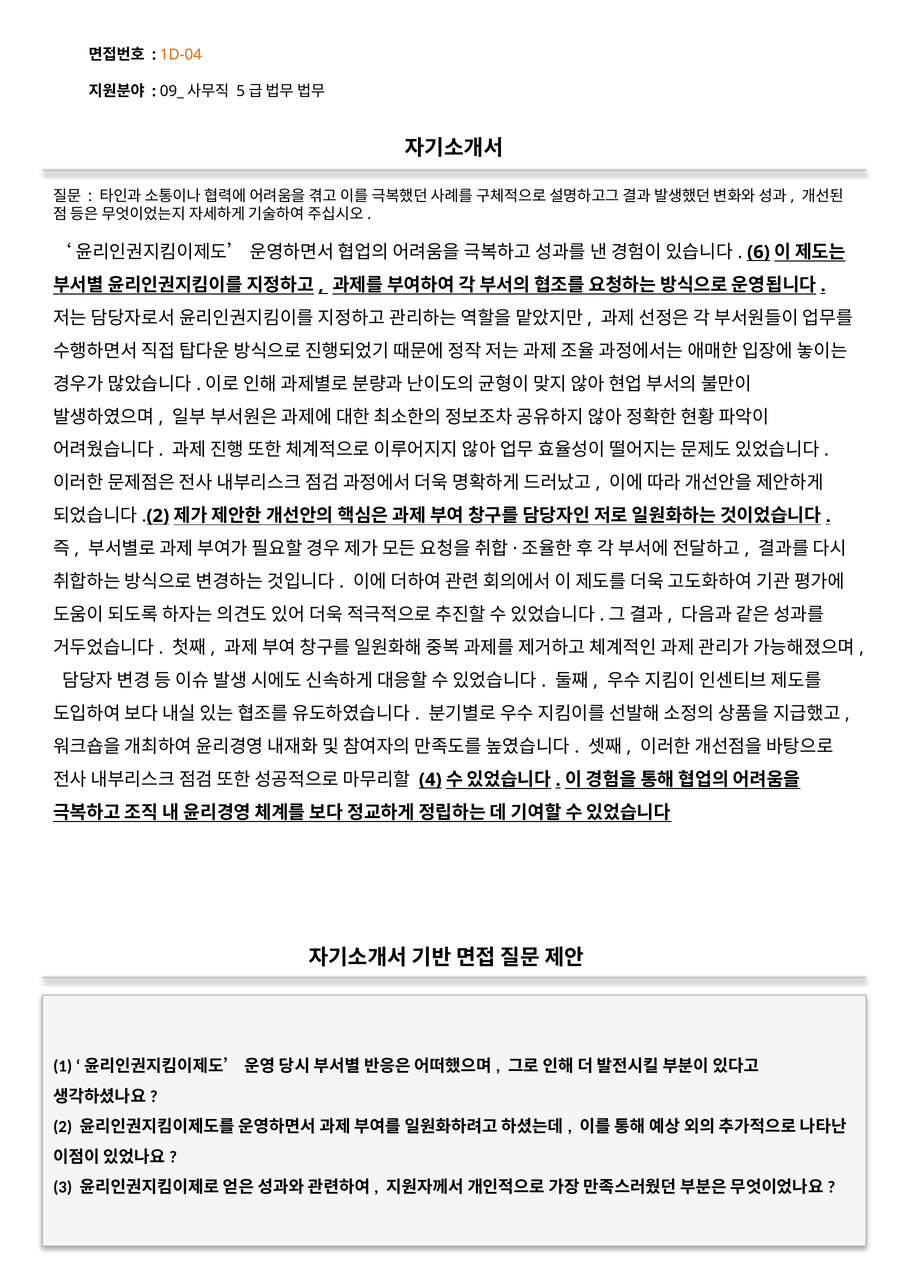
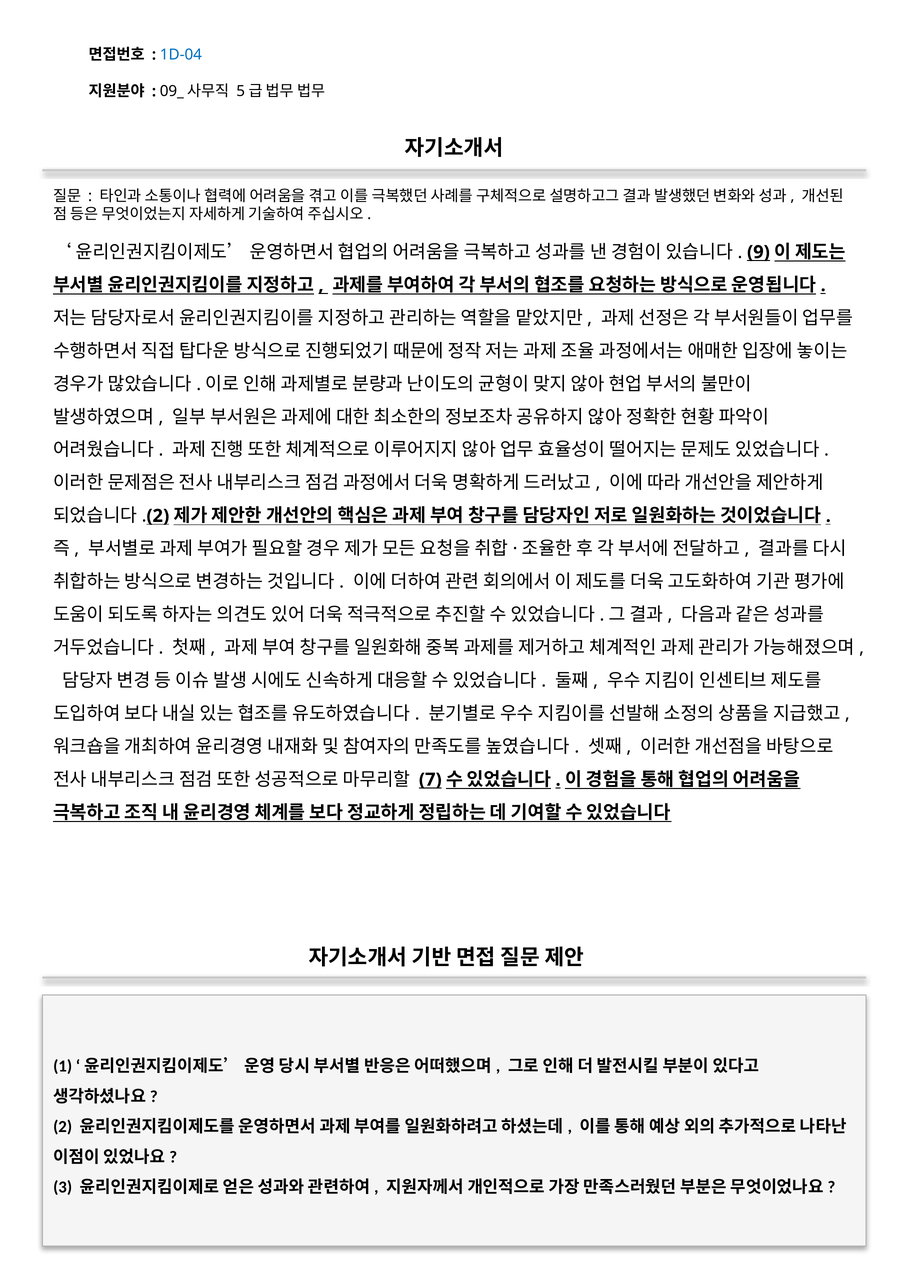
1D-04 colour: orange -> blue (181, 55)
6: 6 -> 9 (758, 252)
4: 4 -> 7 (430, 779)
